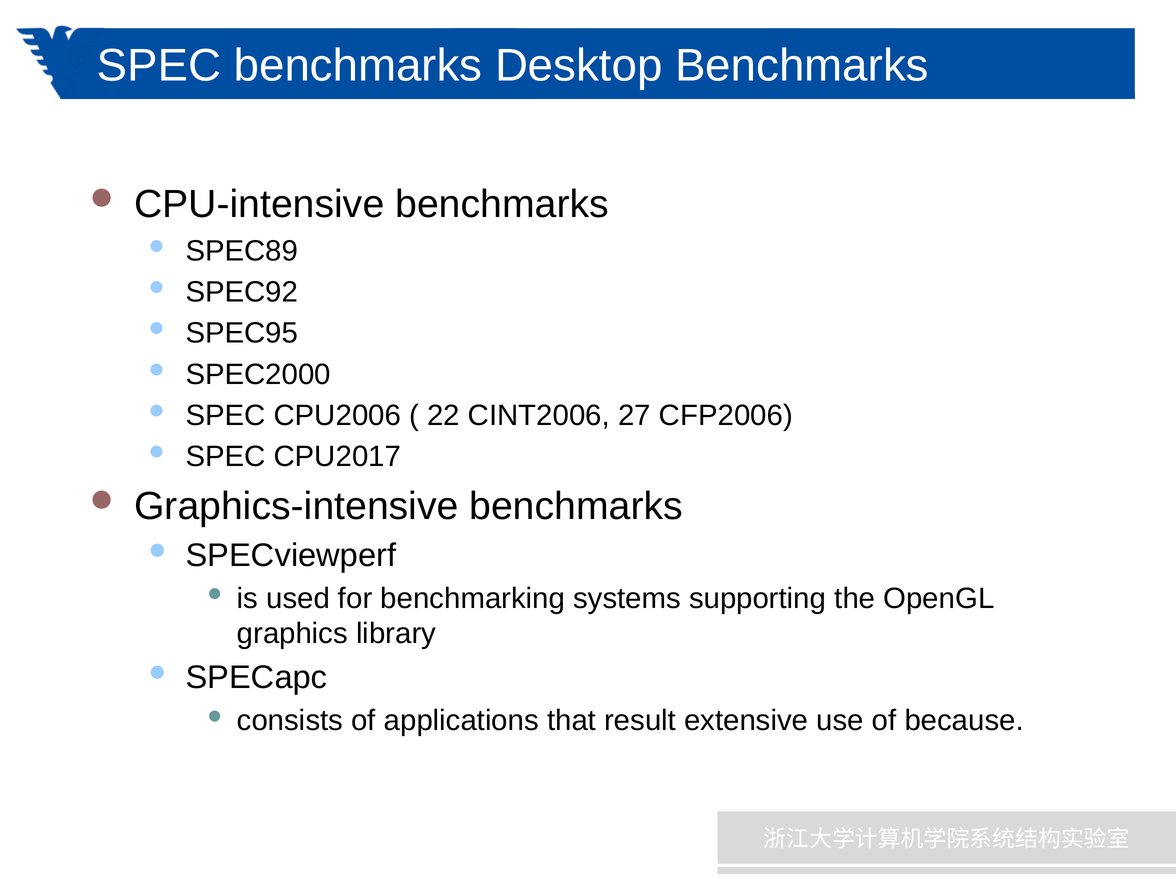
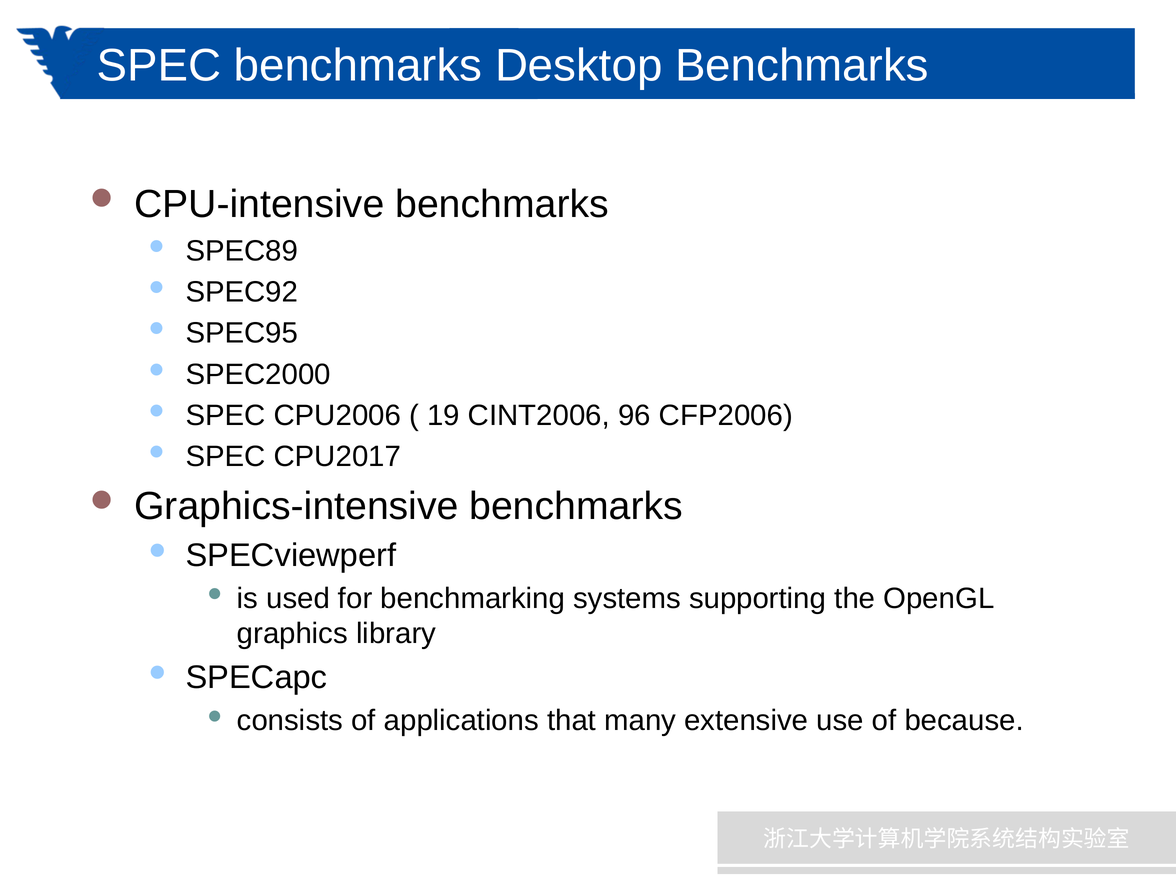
22: 22 -> 19 (443, 415)
27: 27 -> 96 (634, 415)
result: result -> many (640, 721)
